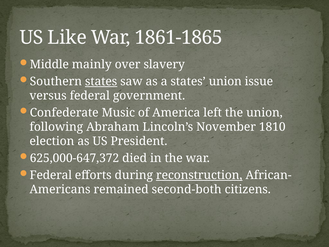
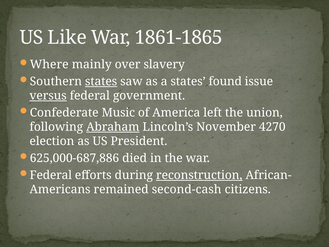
Middle: Middle -> Where (49, 64)
states union: union -> found (225, 81)
versus underline: none -> present (48, 96)
Abraham underline: none -> present (113, 127)
1810: 1810 -> 4270 (272, 127)
625,000-647,372: 625,000-647,372 -> 625,000-687,886 (74, 158)
second-both: second-both -> second-cash (187, 189)
